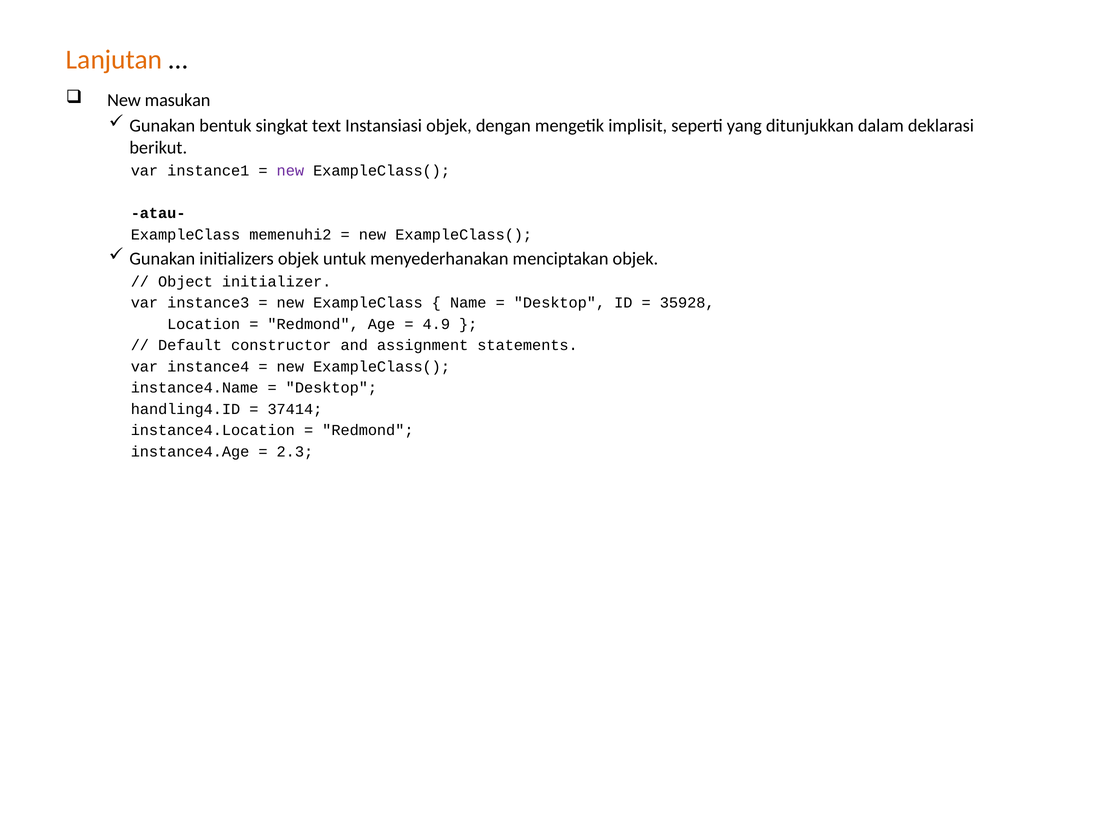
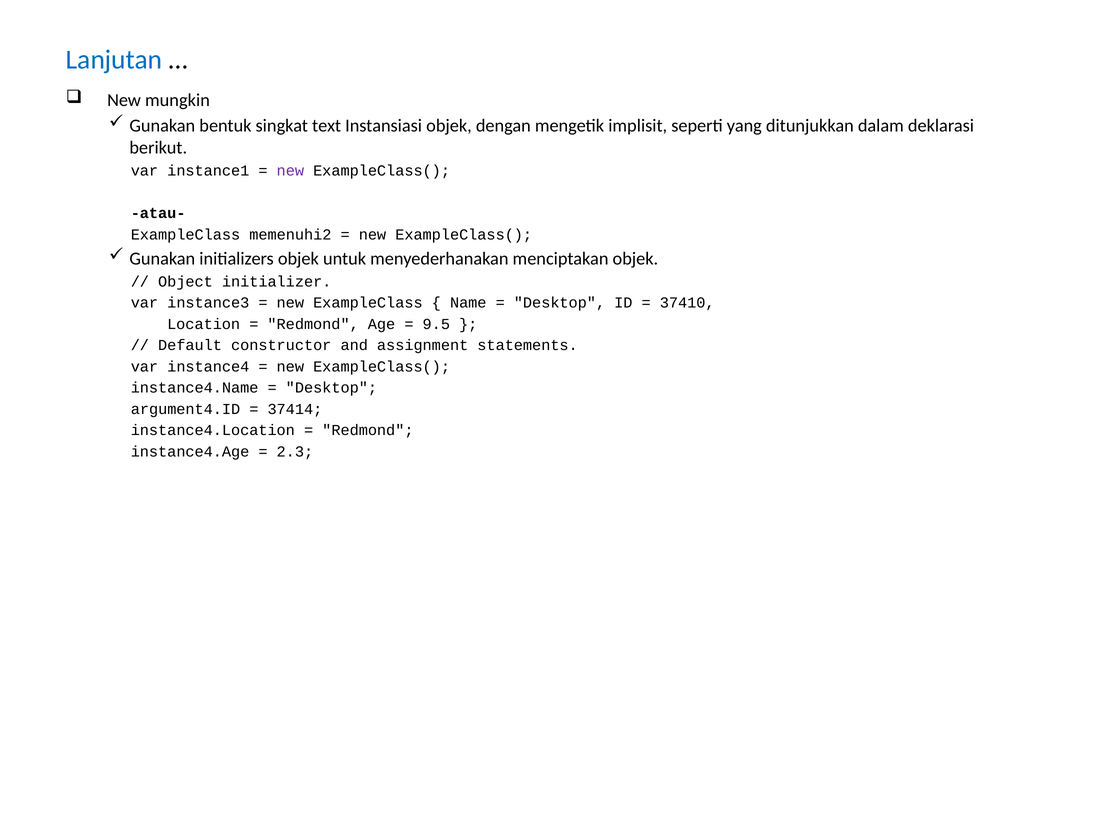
Lanjutan colour: orange -> blue (114, 60)
masukan: masukan -> mungkin (177, 100)
35928: 35928 -> 37410 (687, 303)
4.9: 4.9 -> 9.5 (436, 324)
handling4.ID: handling4.ID -> argument4.ID (186, 409)
